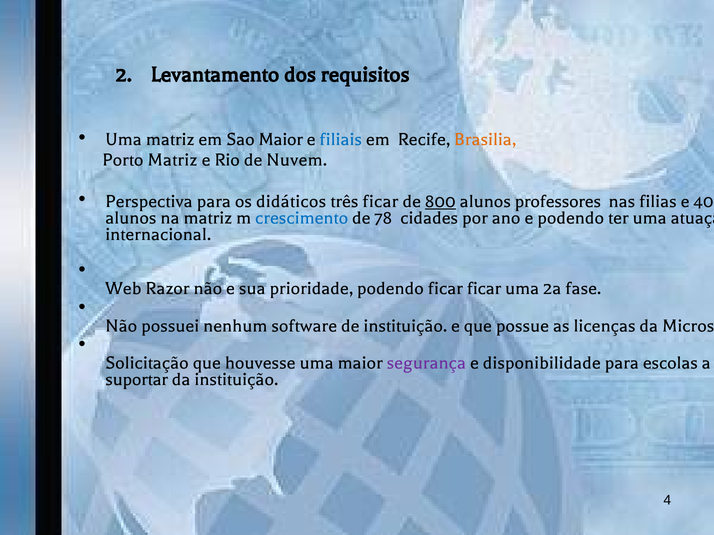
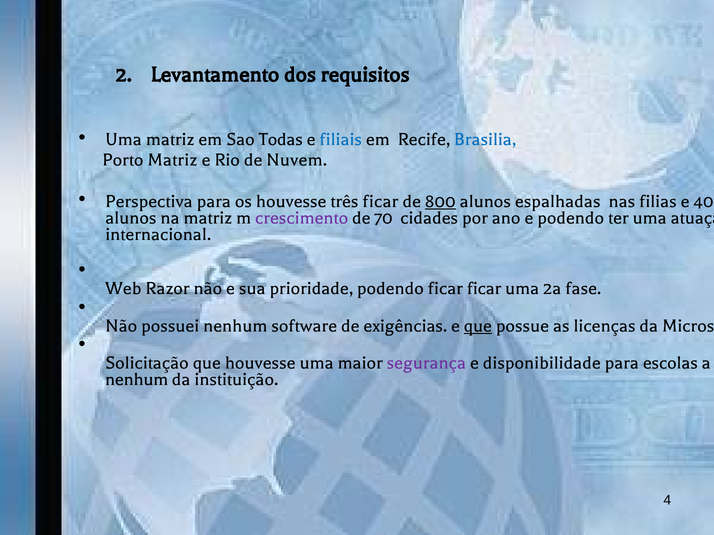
Sao Maior: Maior -> Todas (281, 139)
Brasilia colour: orange -> blue (485, 139)
os didáticos: didáticos -> houvesse (291, 201)
professores: professores -> espalhadas (558, 201)
crescimento colour: blue -> purple (302, 217)
78: 78 -> 70 (384, 217)
de instituição: instituição -> exigências (405, 325)
que underline: none -> present (478, 325)
suportar: suportar -> nenhum (137, 379)
